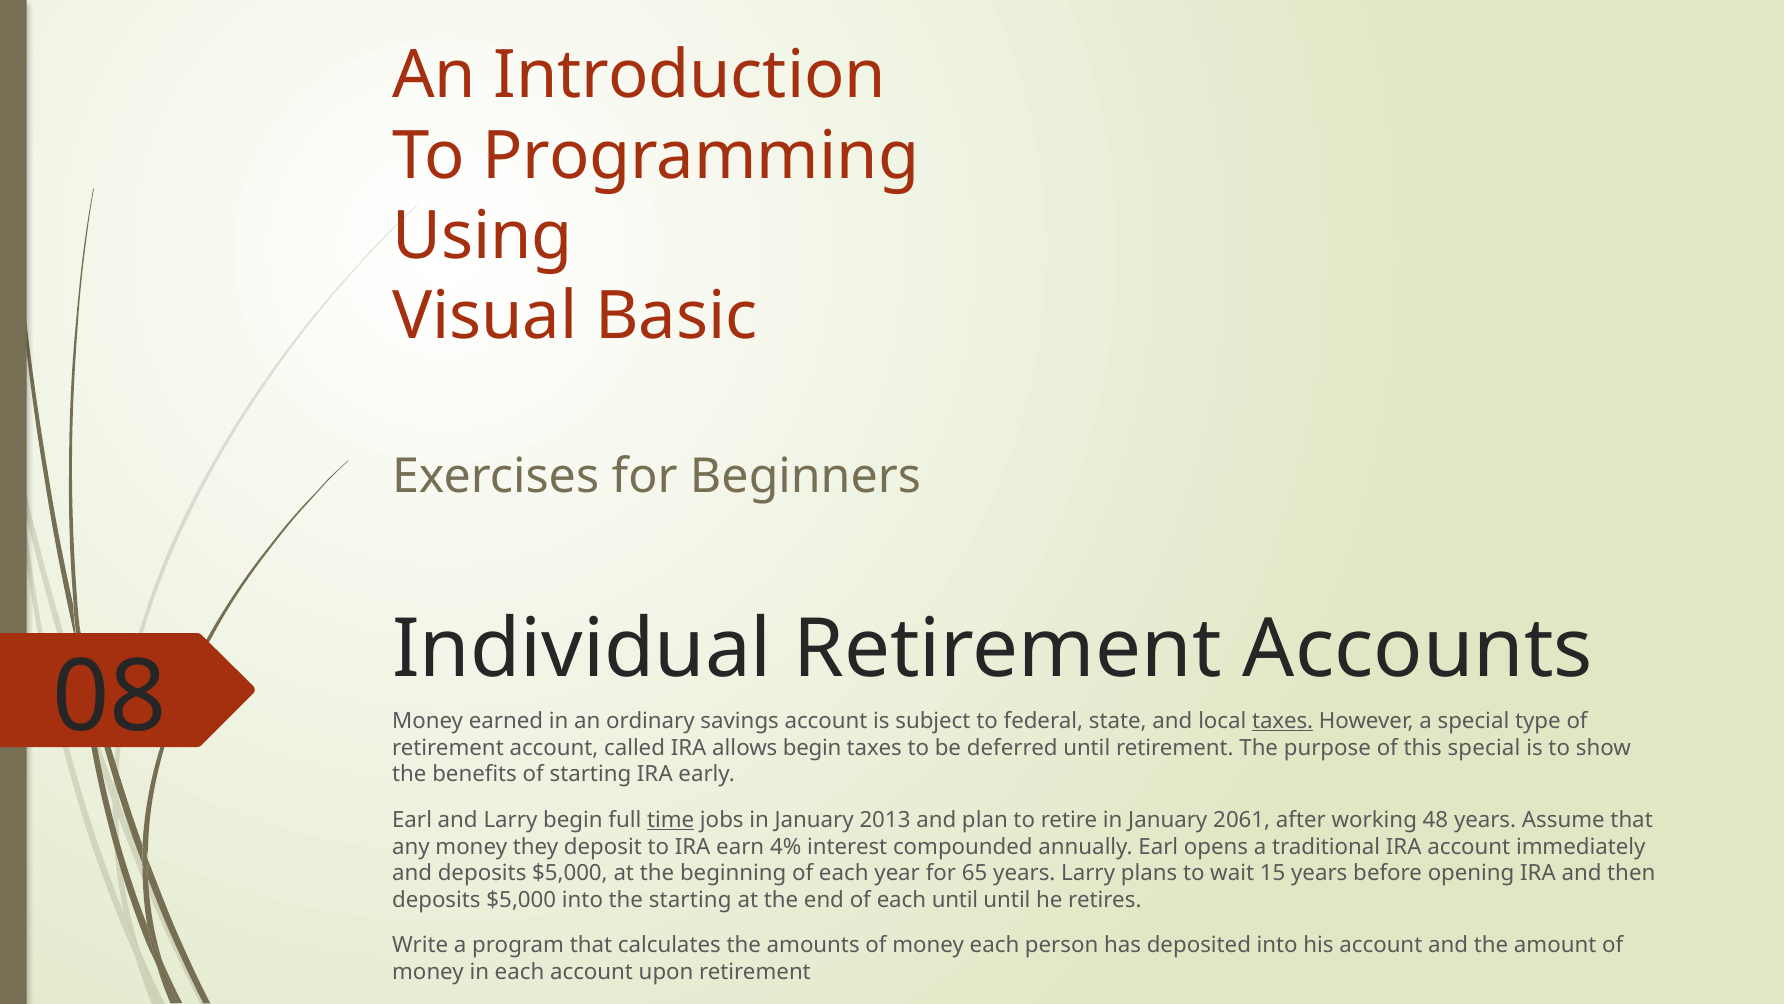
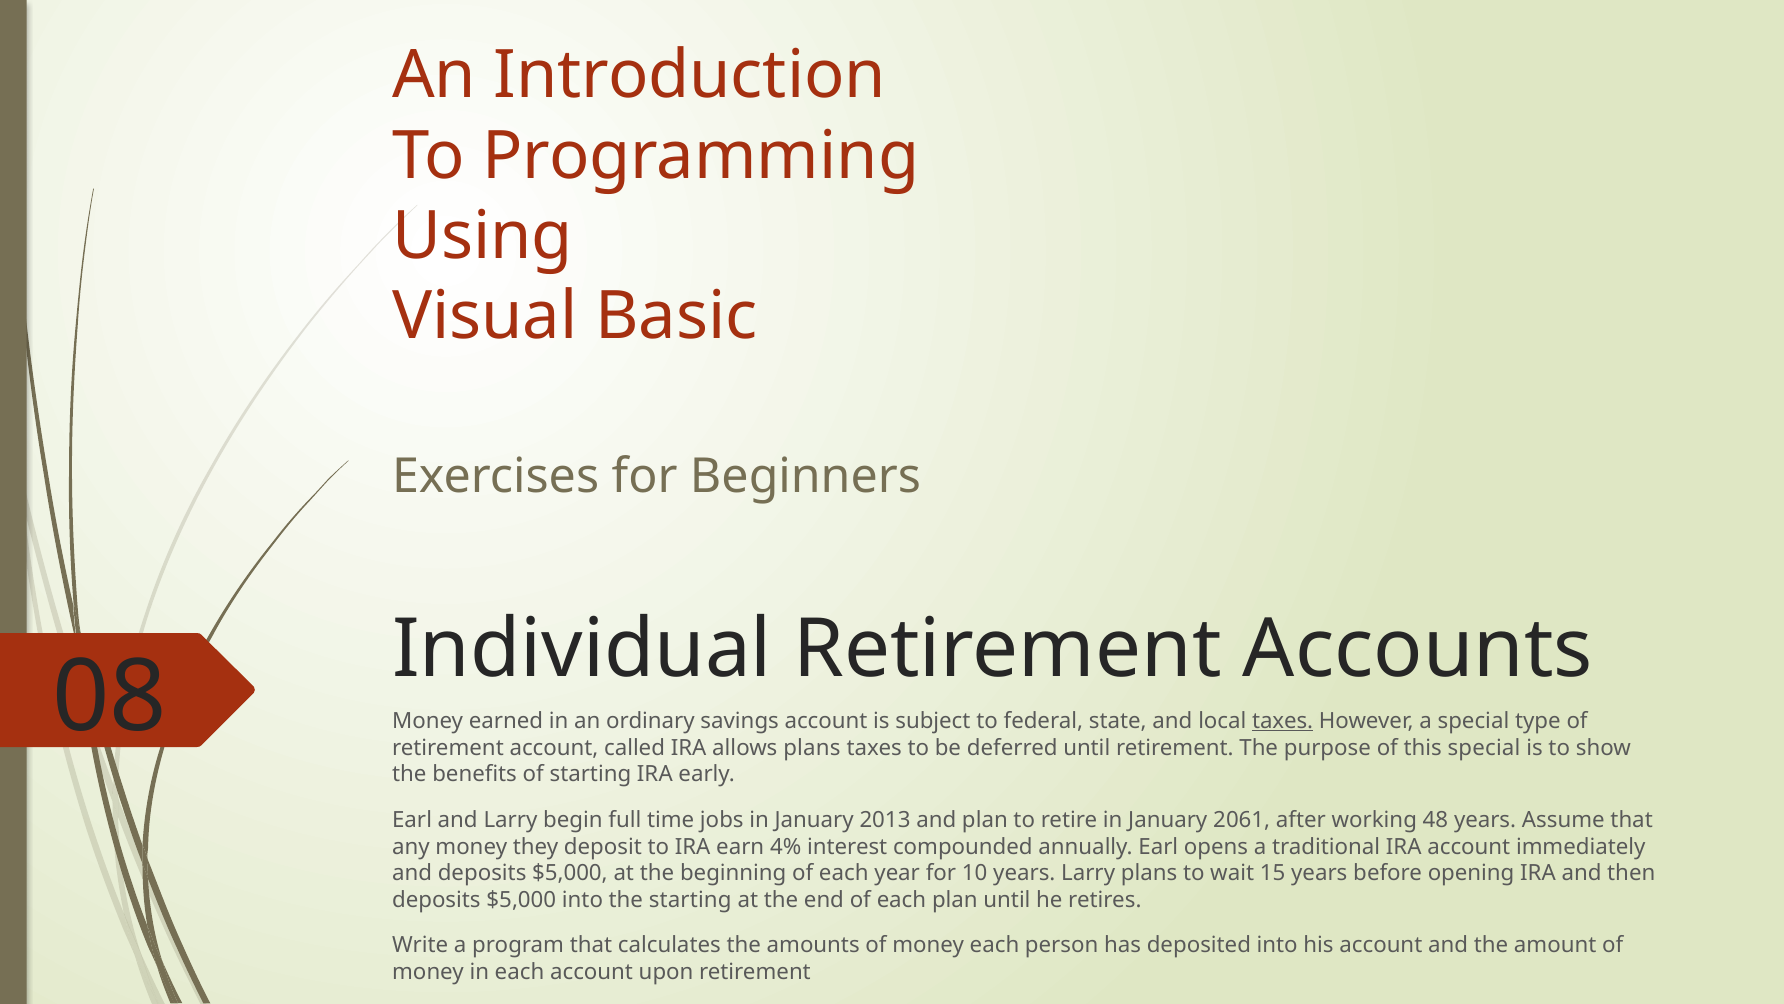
allows begin: begin -> plans (812, 747)
time underline: present -> none (671, 820)
65: 65 -> 10 (975, 873)
each until: until -> plan (955, 900)
